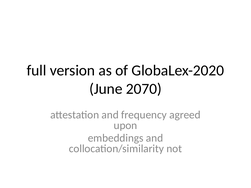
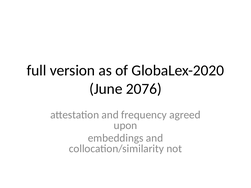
2070: 2070 -> 2076 (144, 89)
